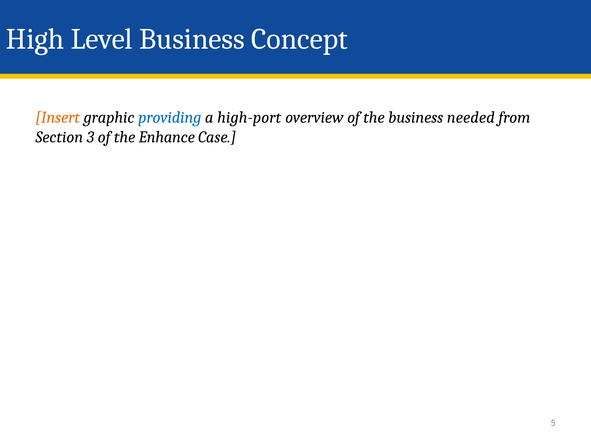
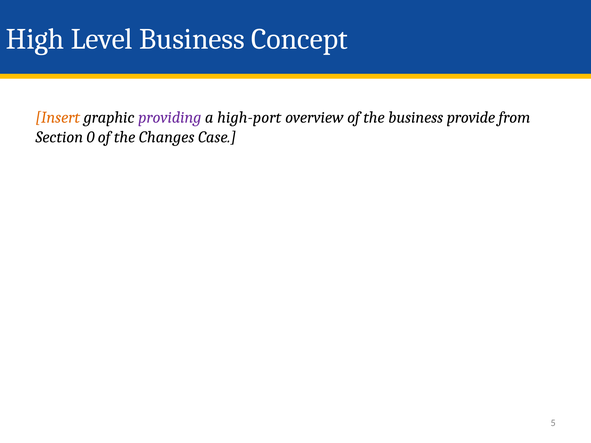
providing colour: blue -> purple (170, 117)
needed: needed -> provide (471, 117)
3: 3 -> 0 (91, 137)
Enhance: Enhance -> Changes (167, 137)
